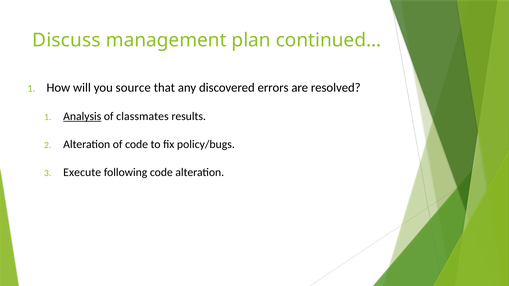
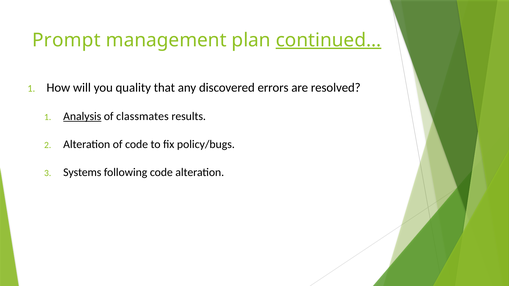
Discuss: Discuss -> Prompt (66, 40)
continued… underline: none -> present (328, 40)
source: source -> quality (133, 88)
Execute: Execute -> Systems (82, 172)
